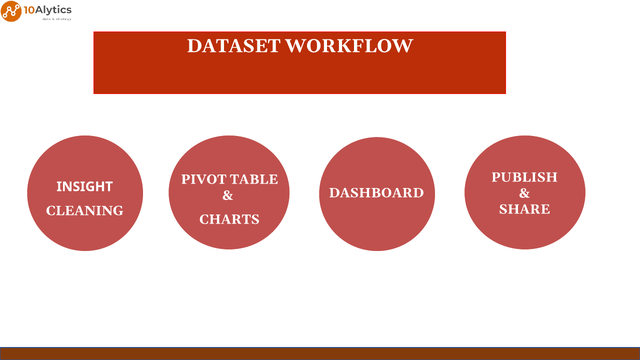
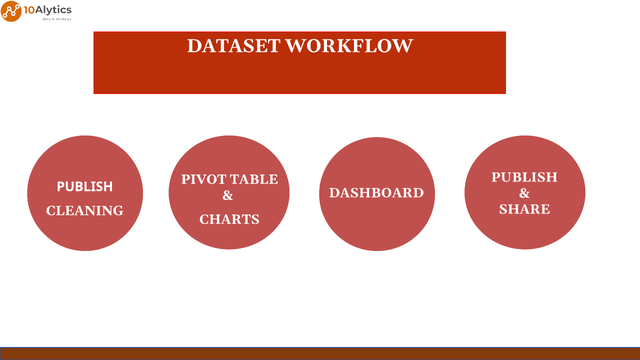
INSIGHT: INSIGHT -> PUBLISH (85, 187)
